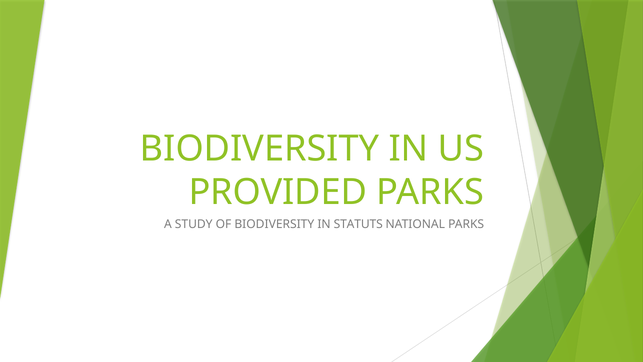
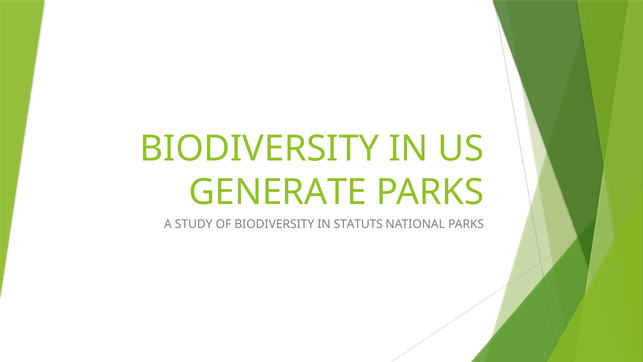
PROVIDED: PROVIDED -> GENERATE (278, 192)
